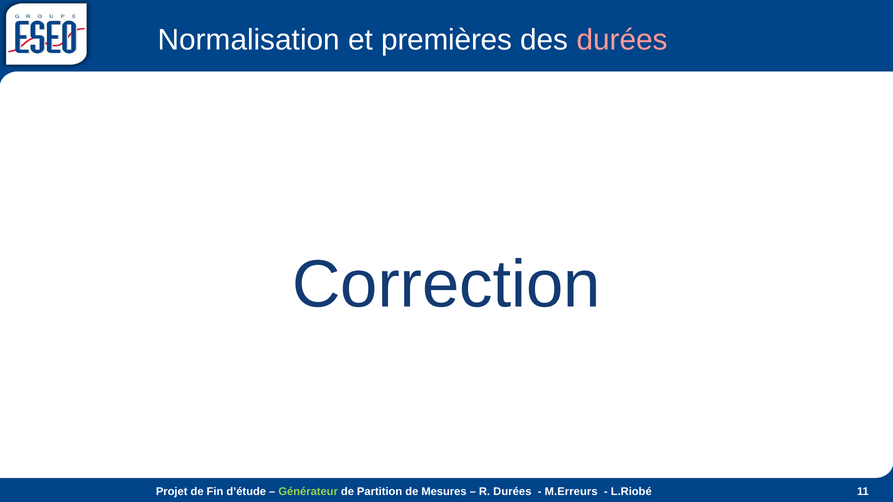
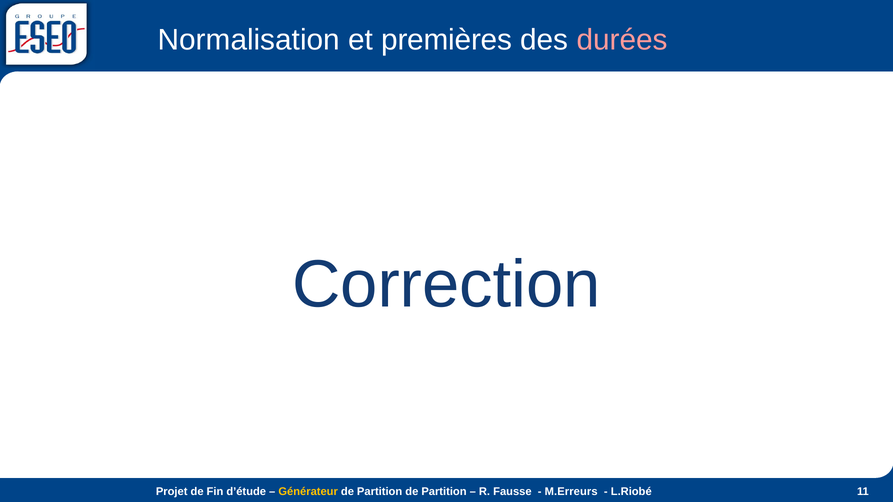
Générateur colour: light green -> yellow (308, 492)
Partition de Mesures: Mesures -> Partition (444, 492)
R Durées: Durées -> Fausse (512, 492)
